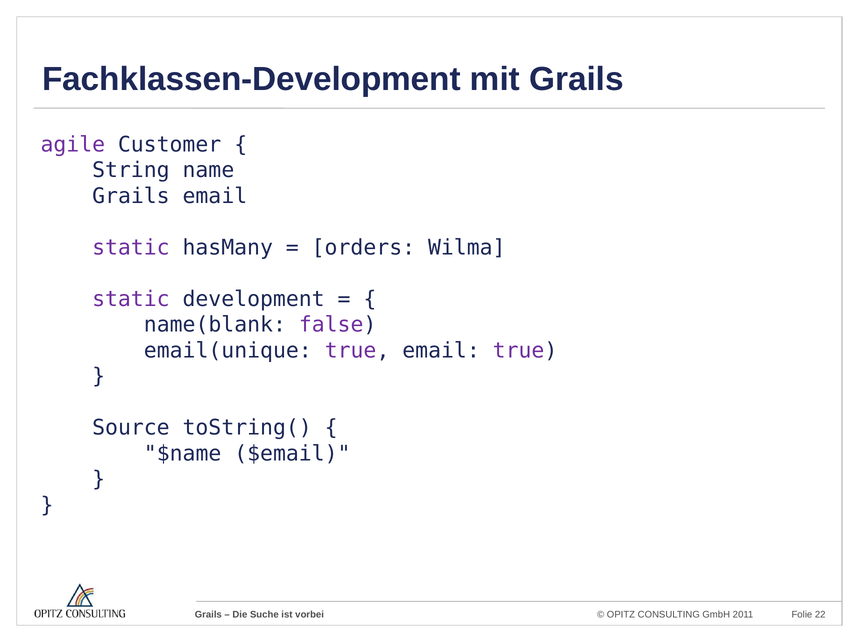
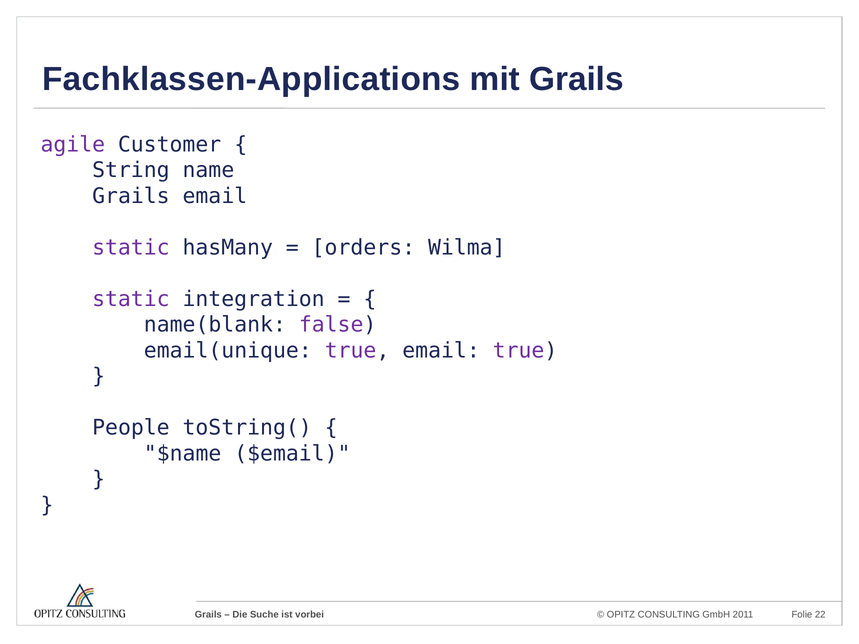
Fachklassen-Development: Fachklassen-Development -> Fachklassen-Applications (251, 79)
development: development -> integration (254, 299)
Source: Source -> People (131, 428)
